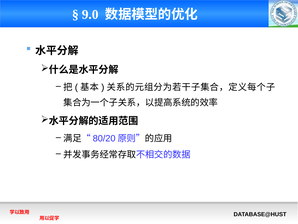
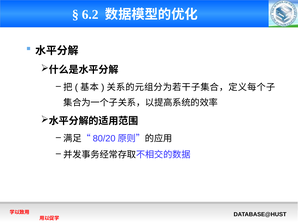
9.0: 9.0 -> 6.2 (90, 15)
